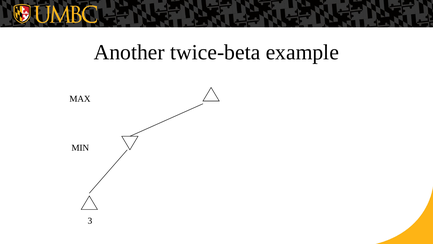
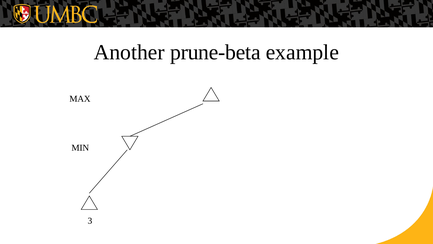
twice-beta: twice-beta -> prune-beta (215, 52)
